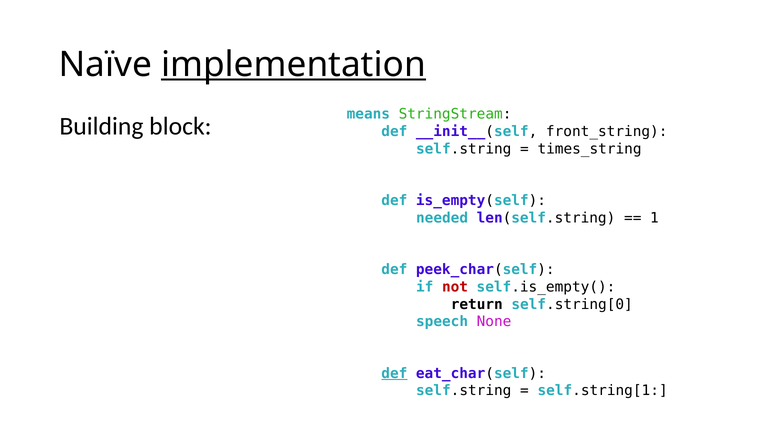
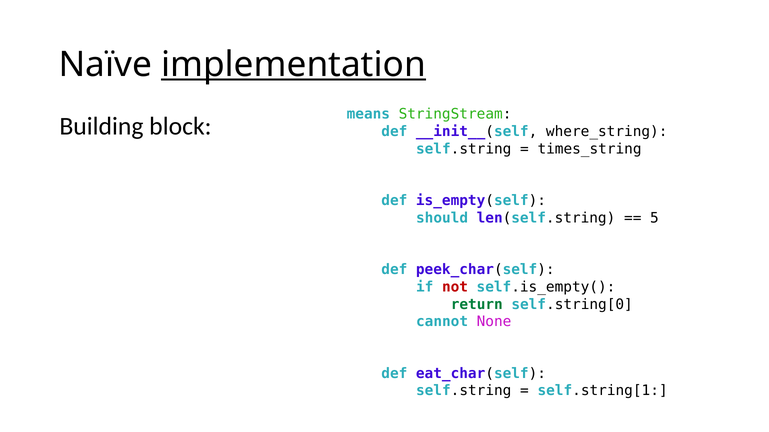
front_string: front_string -> where_string (607, 132)
needed: needed -> should (442, 218)
1: 1 -> 5 (654, 218)
return colour: black -> green (477, 305)
speech: speech -> cannot (442, 322)
def underline: present -> none (394, 374)
